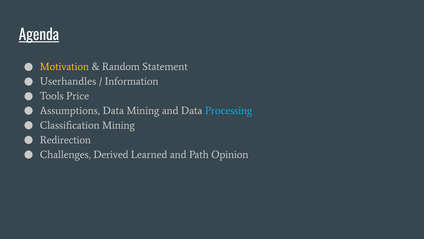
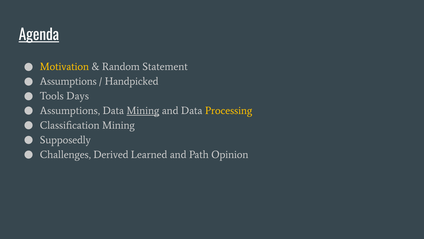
Userhandles: Userhandles -> Assumptions (68, 81)
Information: Information -> Handpicked (132, 81)
Price: Price -> Days (78, 96)
Mining underline: none -> present (143, 111)
Processing colour: light blue -> yellow (229, 111)
Redirection: Redirection -> Supposedly (65, 140)
